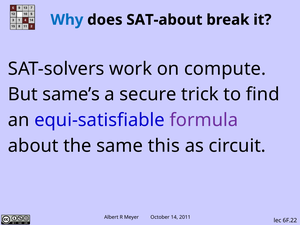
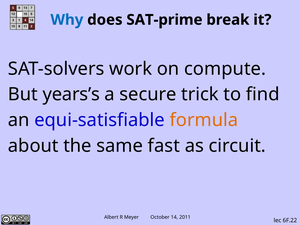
SAT-about: SAT-about -> SAT-prime (164, 20)
same’s: same’s -> years’s (71, 94)
formula colour: purple -> orange (204, 120)
this: this -> fast (164, 146)
